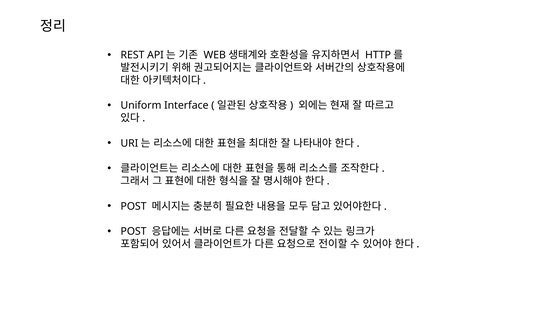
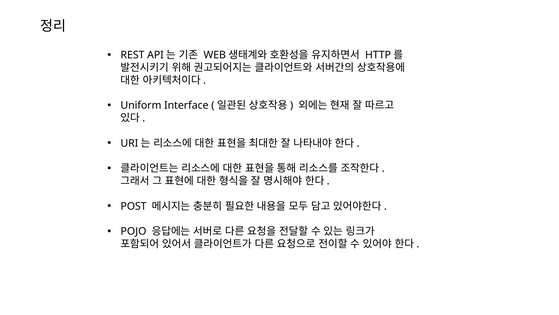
POST: POST -> POJO (133, 231)
